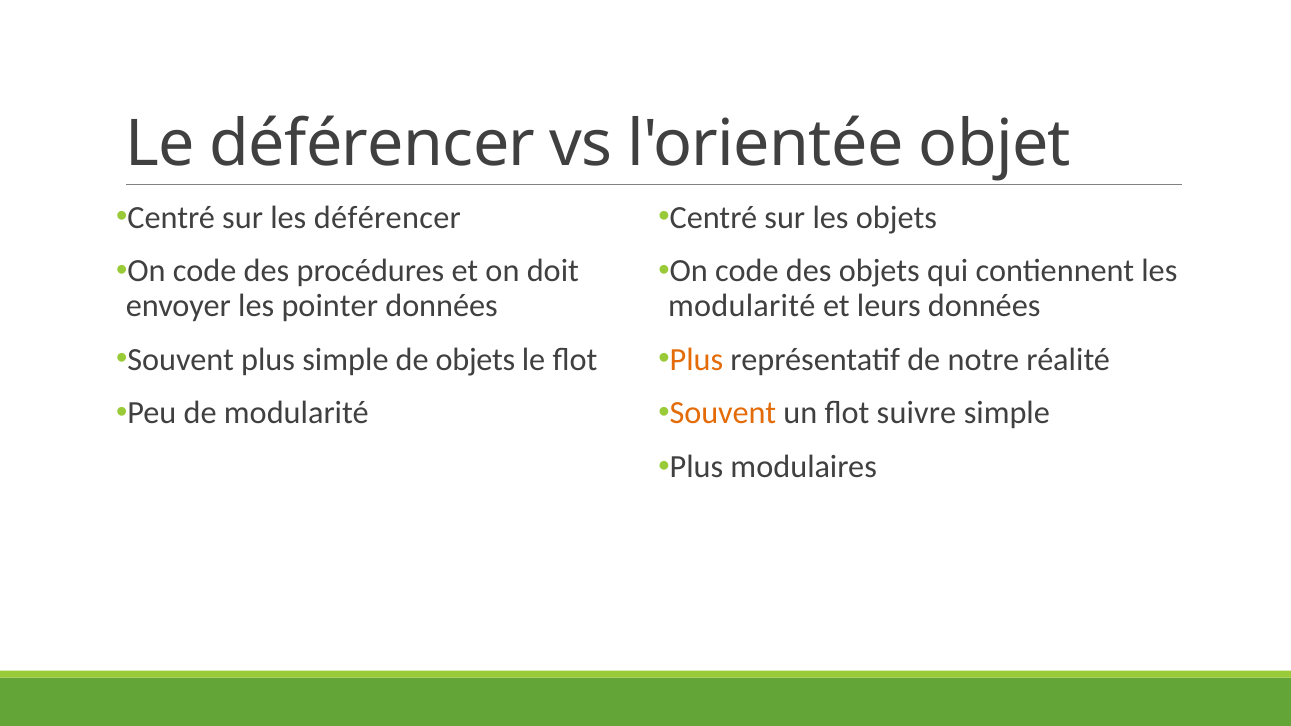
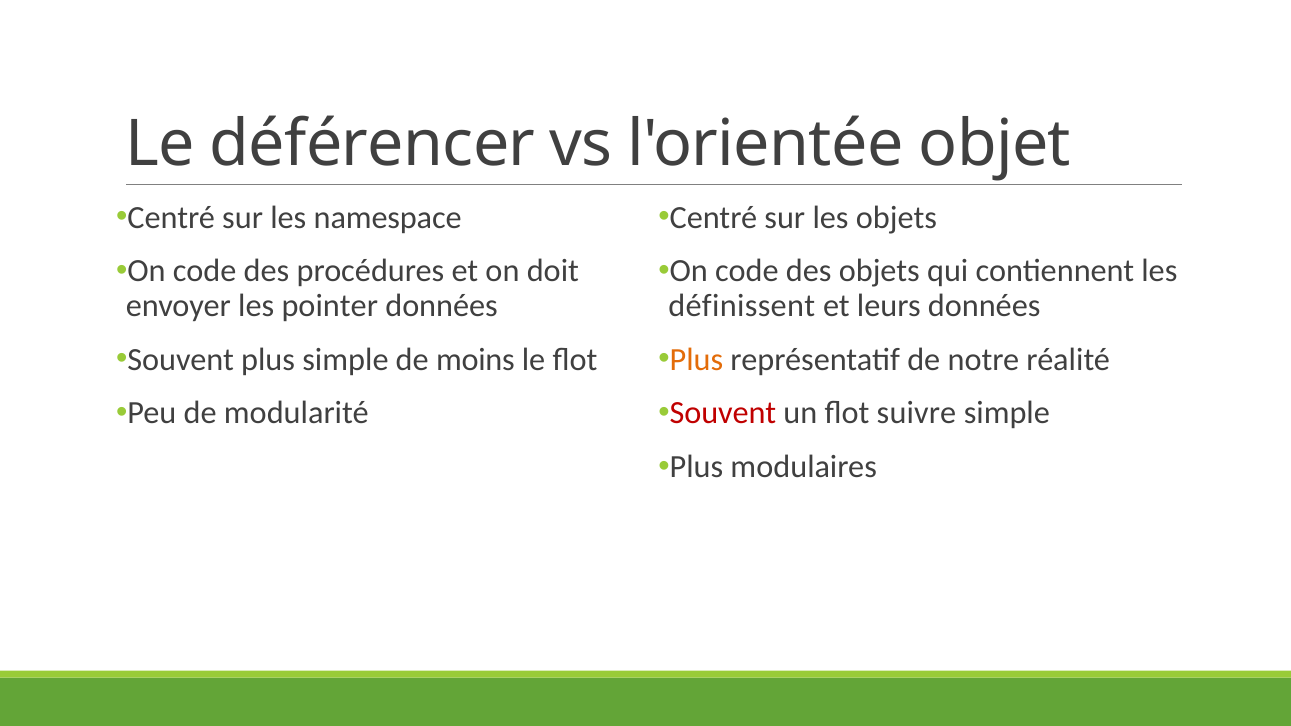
les déférencer: déférencer -> namespace (388, 218)
modularité: modularité -> définissent (742, 306)
de objets: objets -> moins (475, 360)
Souvent colour: orange -> red (723, 413)
